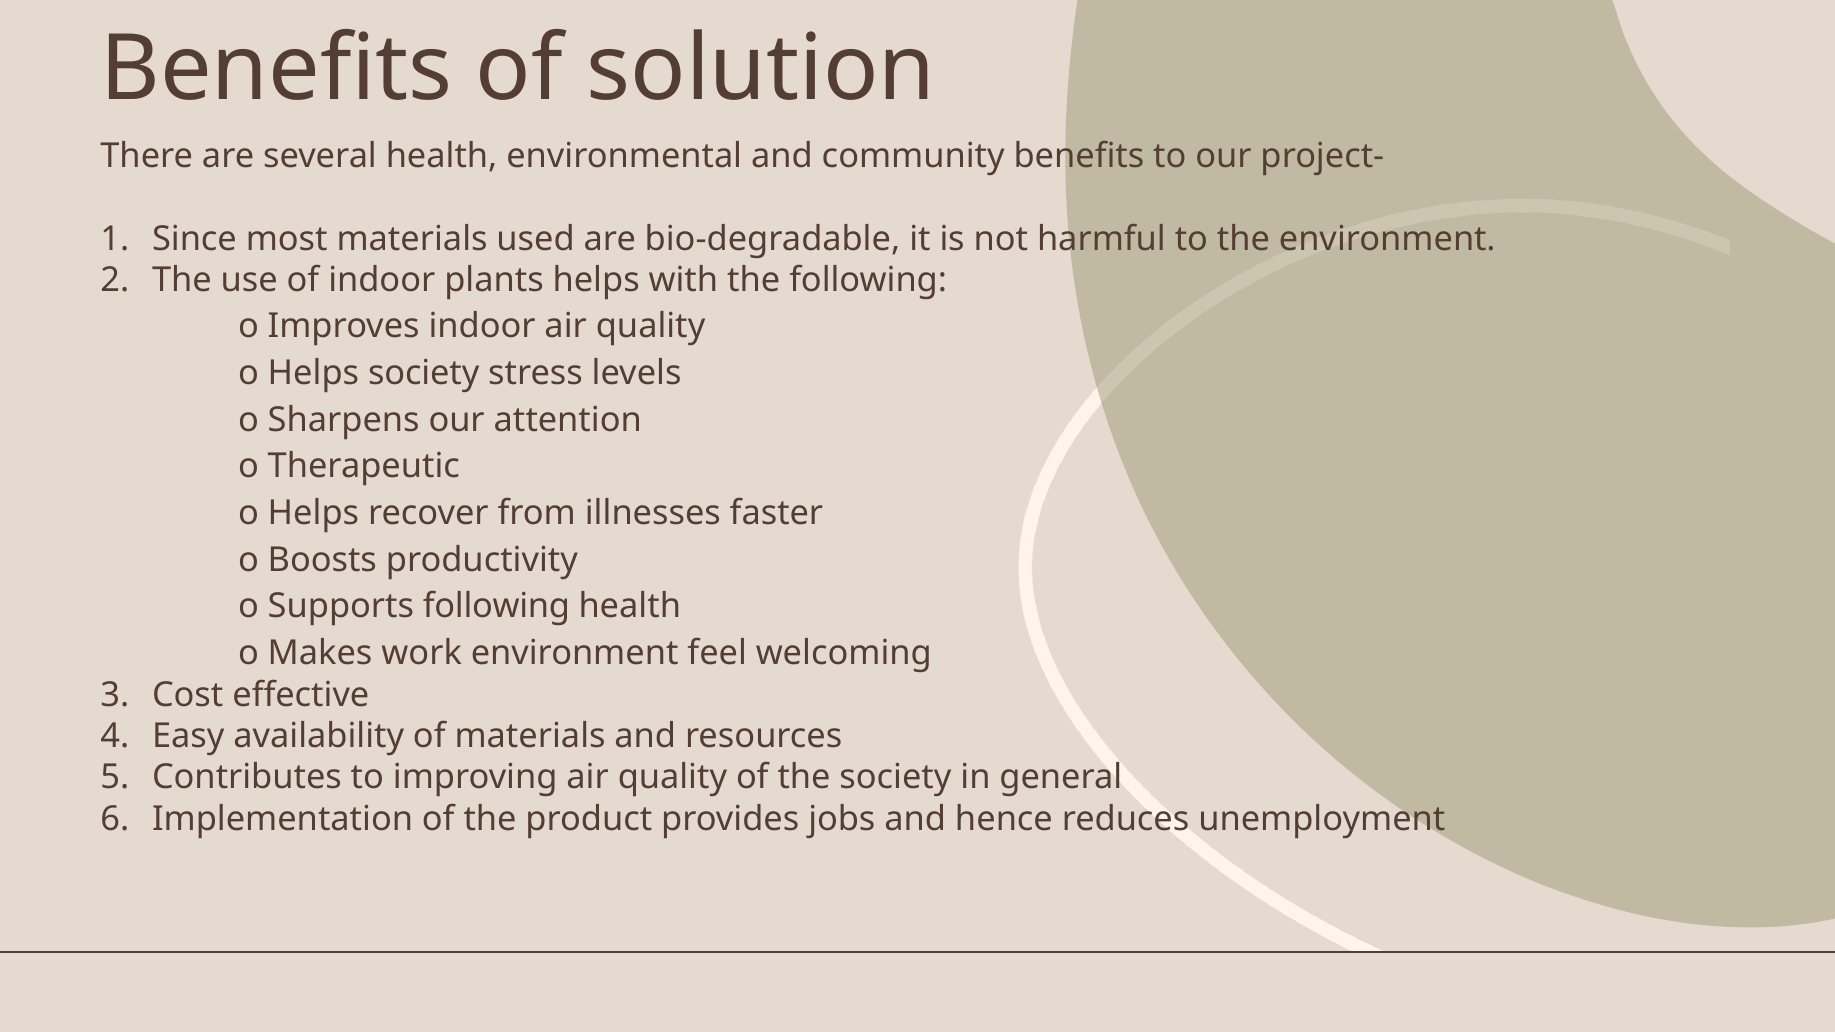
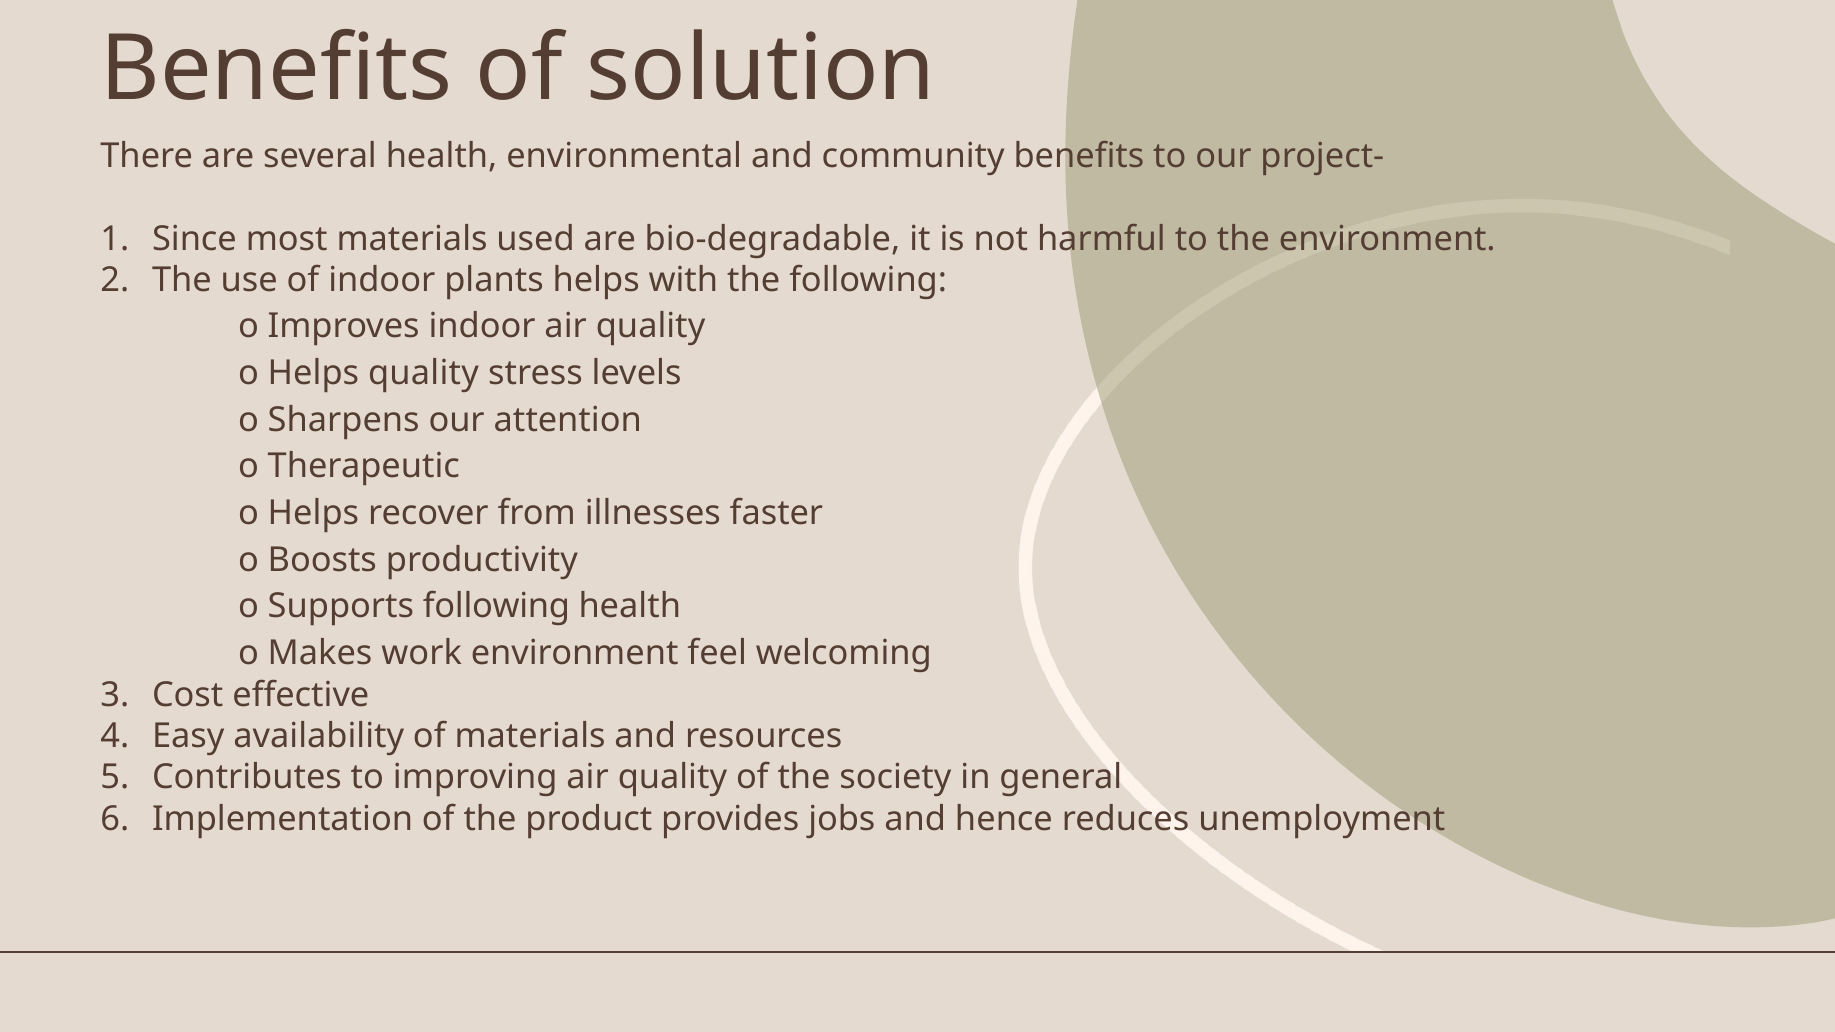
Helps society: society -> quality (423, 373)
